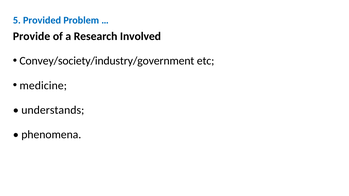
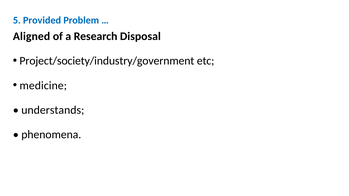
Provide: Provide -> Aligned (32, 36)
Involved: Involved -> Disposal (140, 36)
Convey/society/industry/government: Convey/society/industry/government -> Project/society/industry/government (107, 61)
